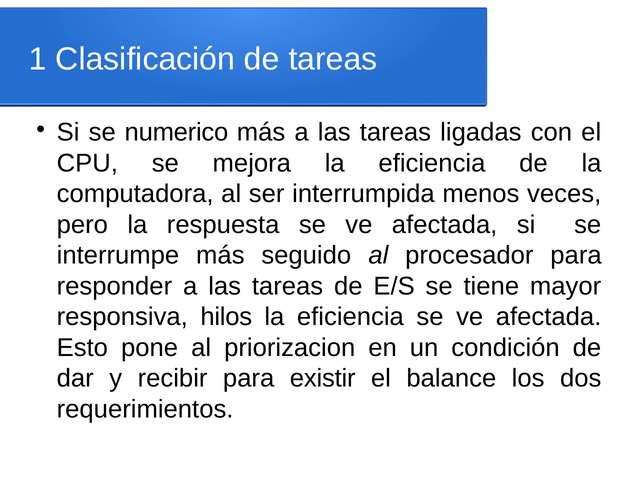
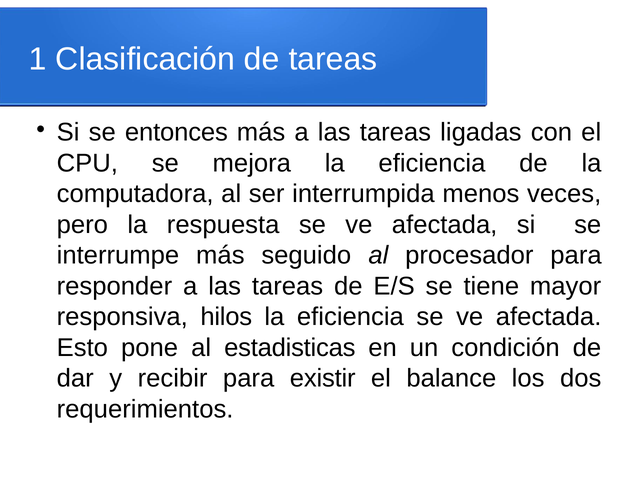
numerico: numerico -> entonces (176, 132)
priorizacion: priorizacion -> estadisticas (290, 348)
